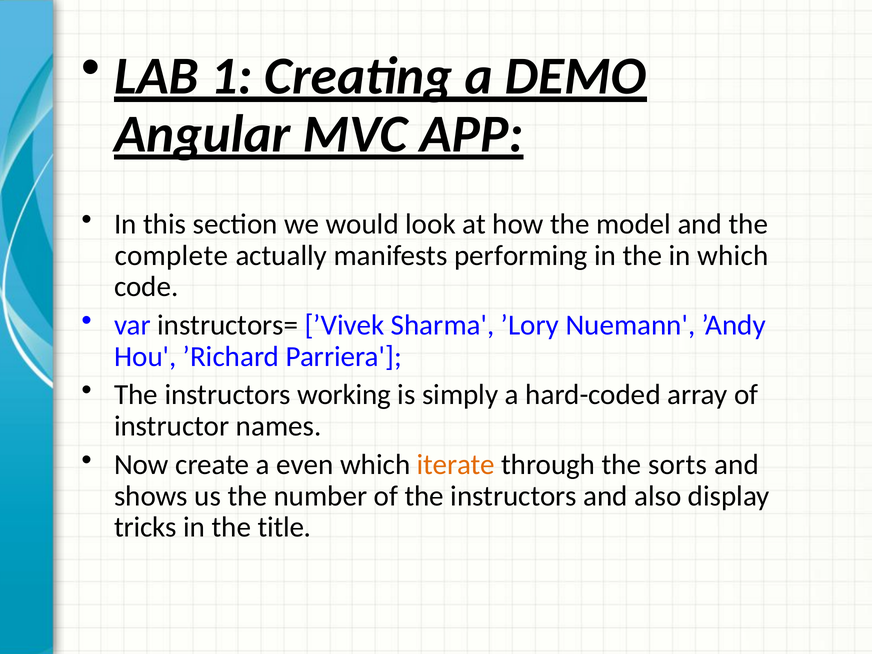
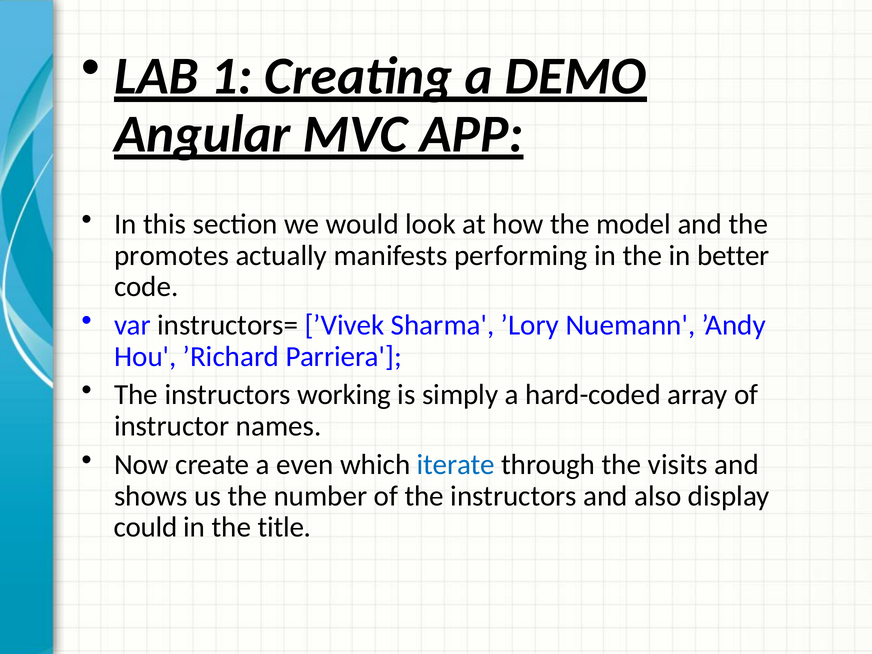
complete: complete -> promotes (172, 255)
in which: which -> better (733, 255)
iterate colour: orange -> blue (456, 465)
sorts: sorts -> visits (678, 465)
tricks: tricks -> could (146, 527)
